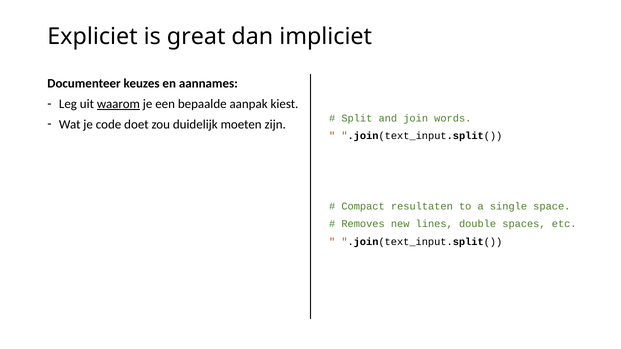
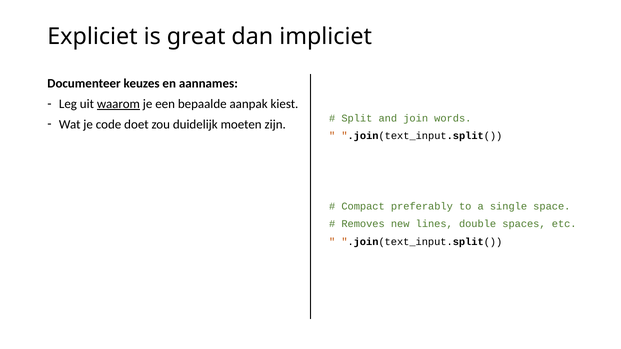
resultaten: resultaten -> preferably (422, 207)
